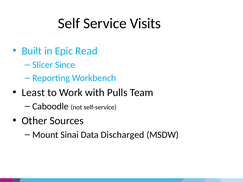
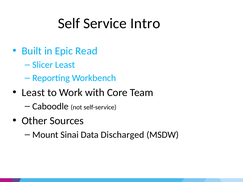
Visits: Visits -> Intro (145, 24)
Slicer Since: Since -> Least (65, 65)
Pulls: Pulls -> Core (117, 93)
